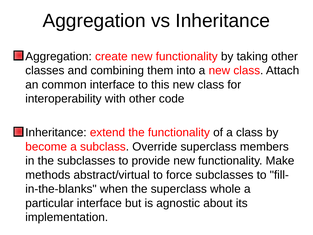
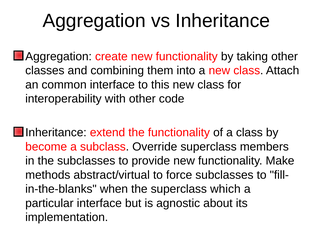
whole: whole -> which (225, 189)
